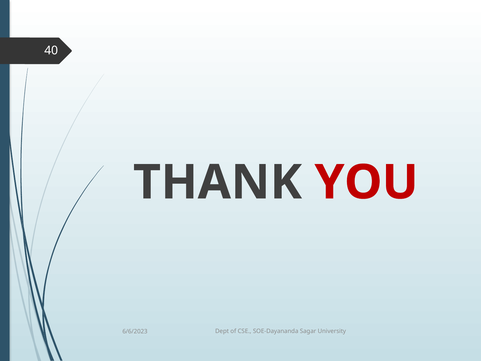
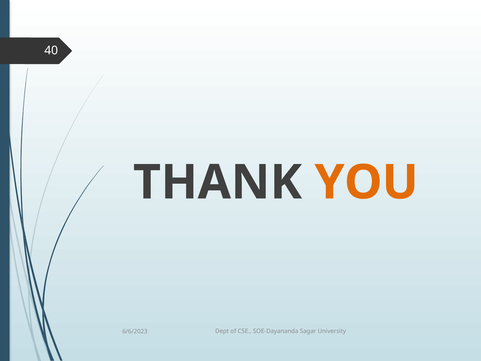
YOU colour: red -> orange (366, 182)
